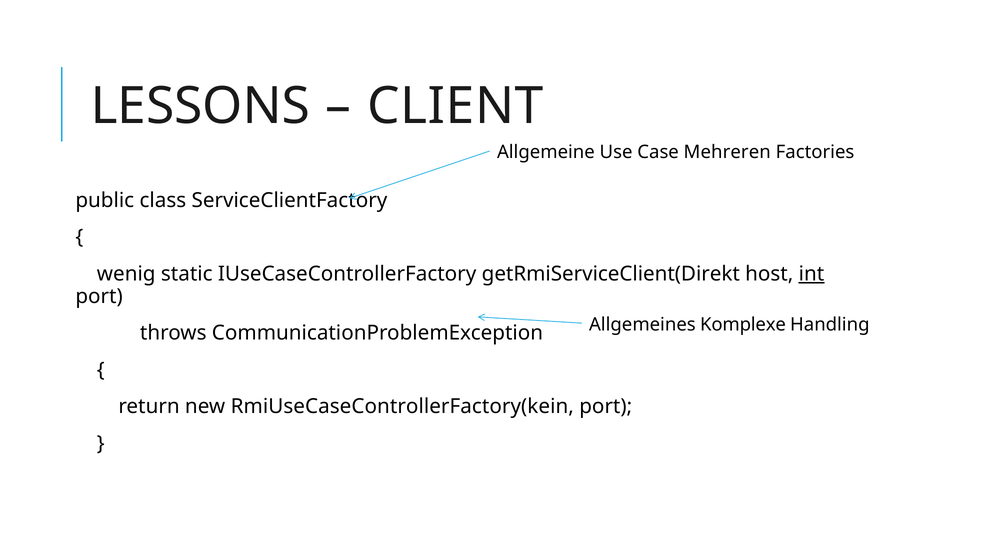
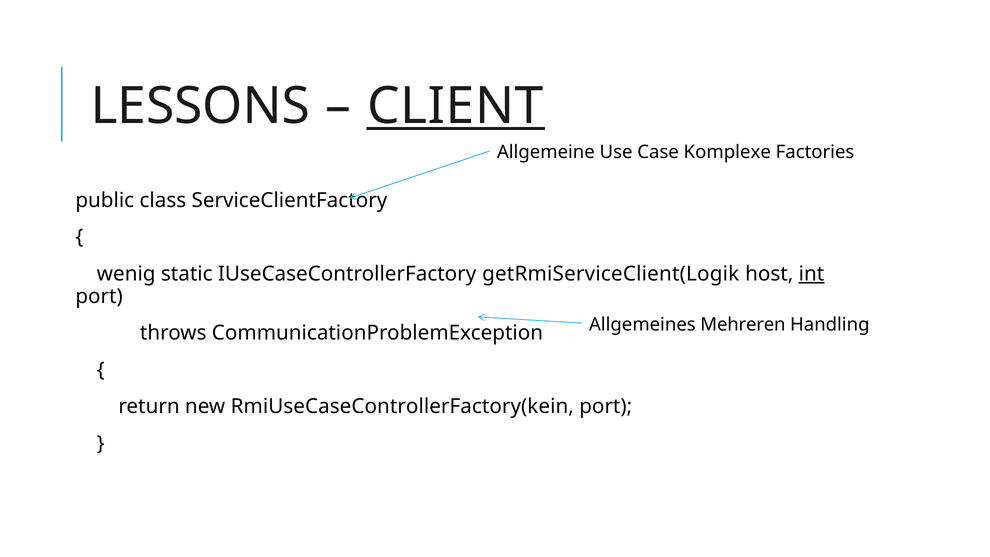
CLIENT underline: none -> present (455, 106)
Mehreren: Mehreren -> Komplexe (727, 152)
getRmiServiceClient(Direkt: getRmiServiceClient(Direkt -> getRmiServiceClient(Logik (611, 274)
Komplexe: Komplexe -> Mehreren (743, 324)
